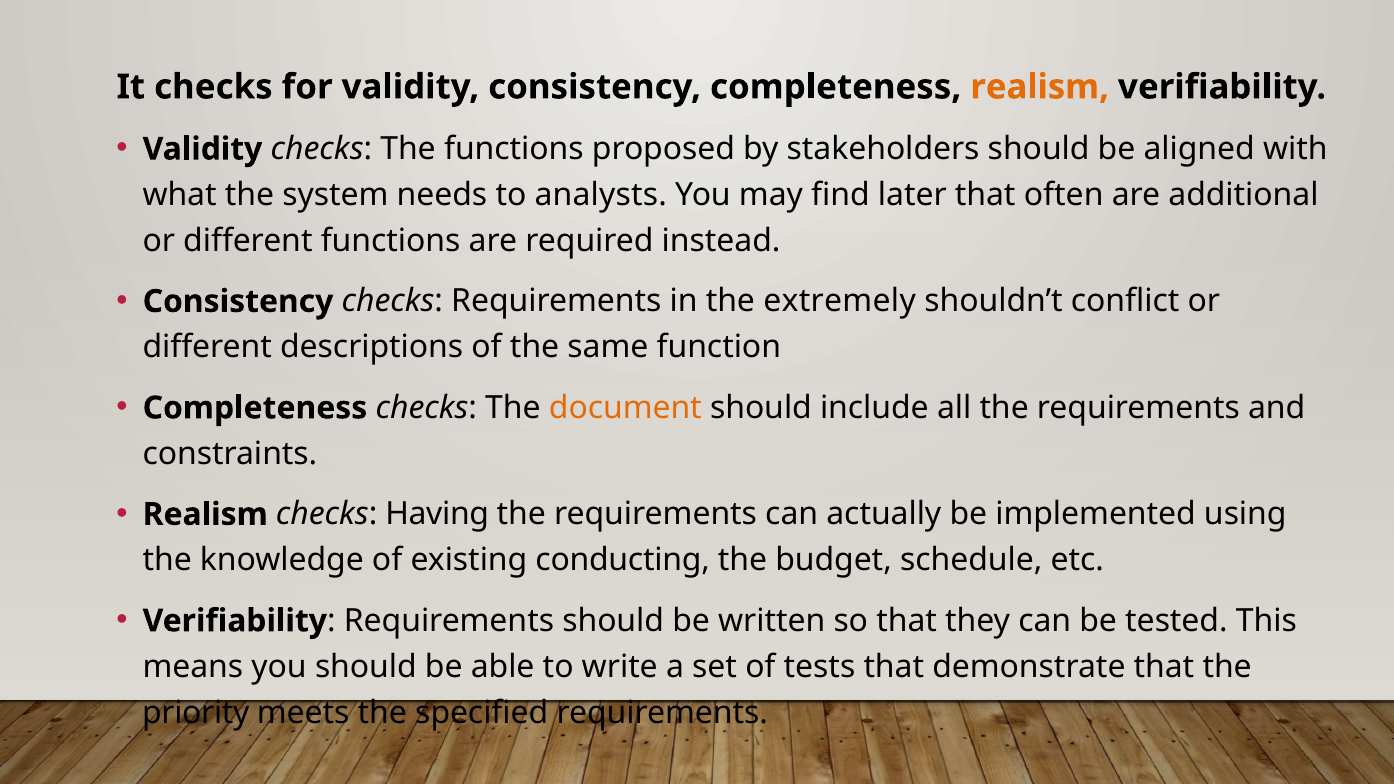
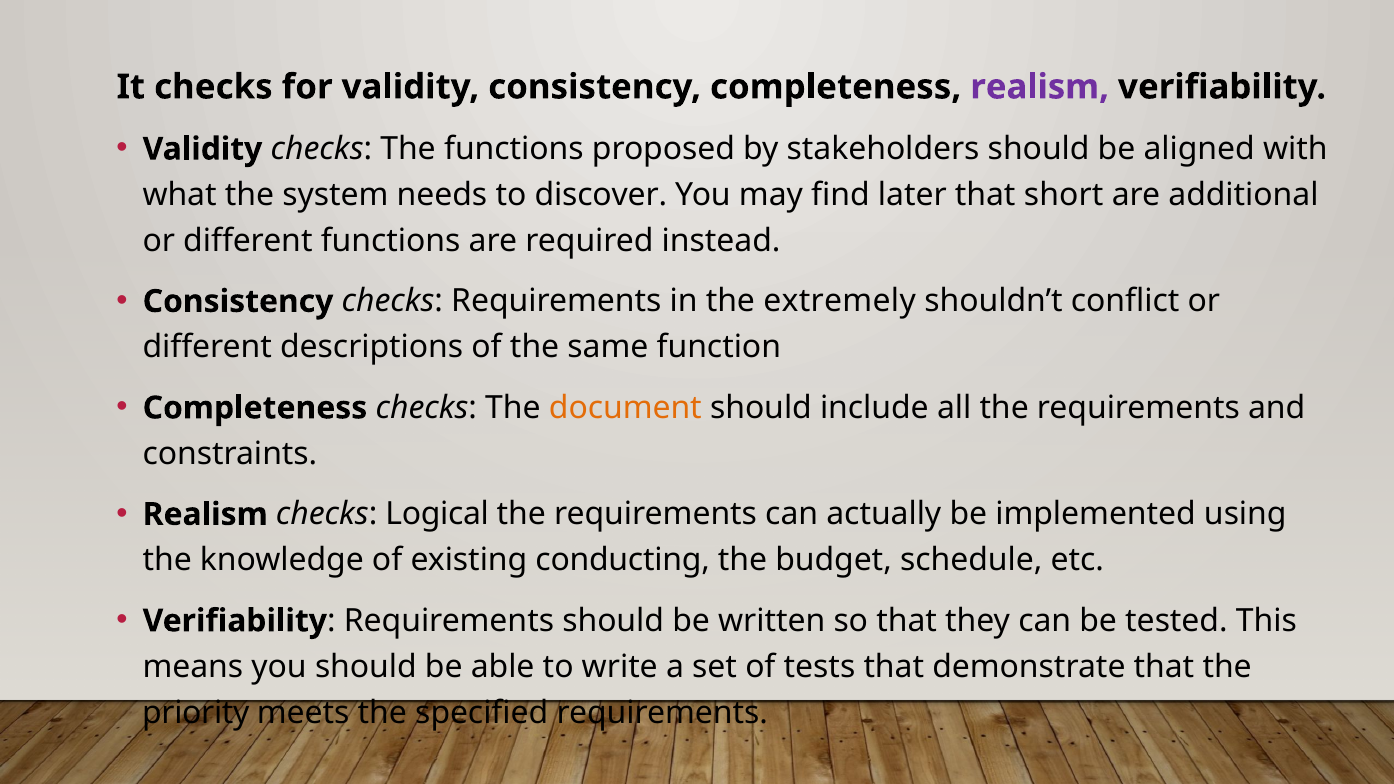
realism colour: orange -> purple (1040, 87)
analysts: analysts -> discover (601, 195)
often: often -> short (1064, 195)
Having: Having -> Logical (437, 514)
